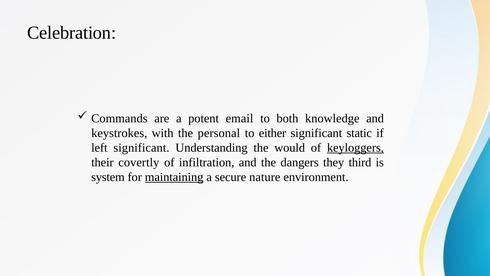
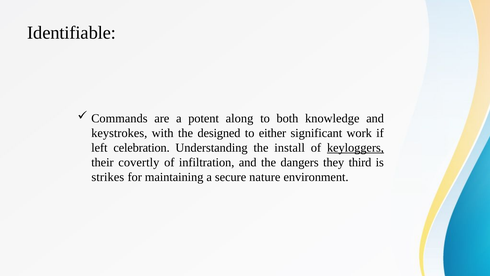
Celebration: Celebration -> Identifiable (72, 33)
email: email -> along (240, 118)
personal: personal -> designed (219, 133)
static: static -> work (359, 133)
left significant: significant -> celebration (142, 148)
would: would -> install (290, 148)
system: system -> strikes (108, 177)
maintaining underline: present -> none (174, 177)
